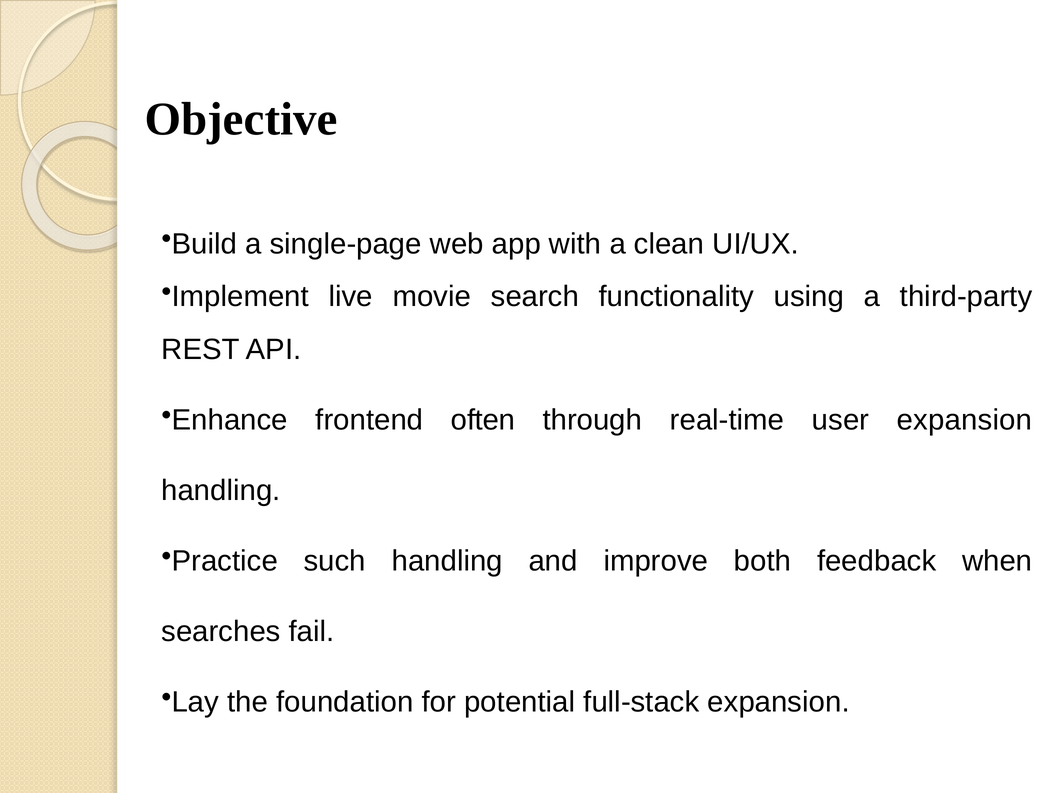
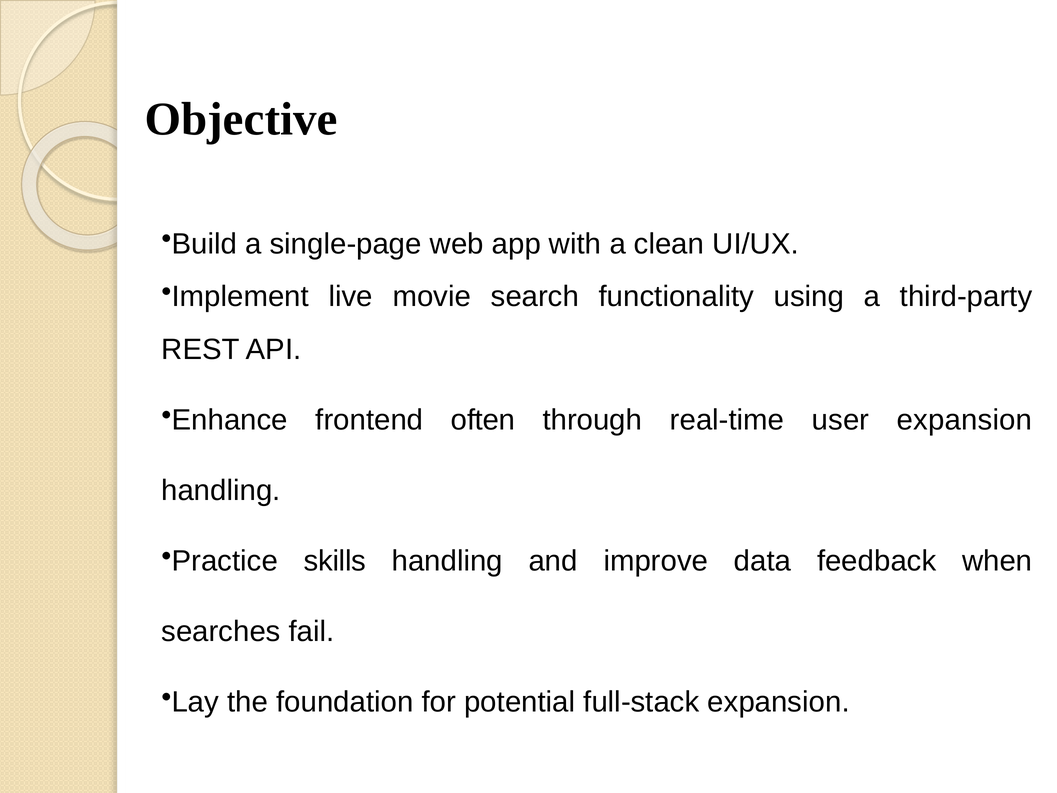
such: such -> skills (335, 561)
both: both -> data (763, 561)
